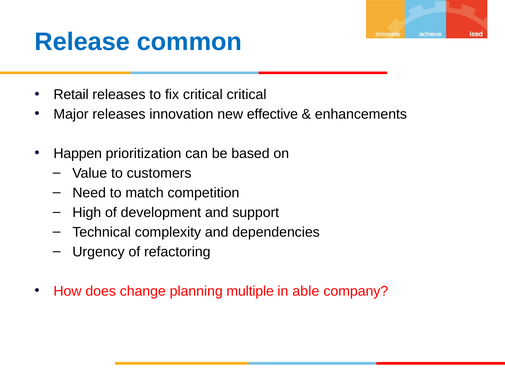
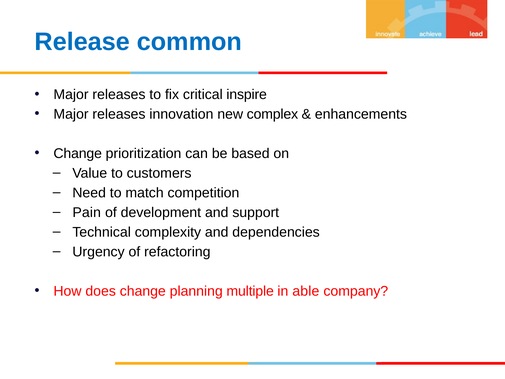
Retail: Retail -> Major (71, 94)
critical critical: critical -> inspire (247, 94)
effective: effective -> complex (272, 114)
Happen: Happen -> Change (78, 153)
High: High -> Pain (87, 212)
